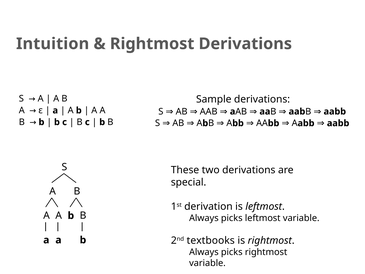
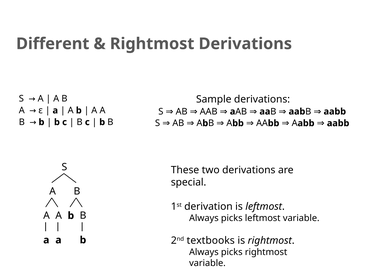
Intuition: Intuition -> Different (53, 44)
